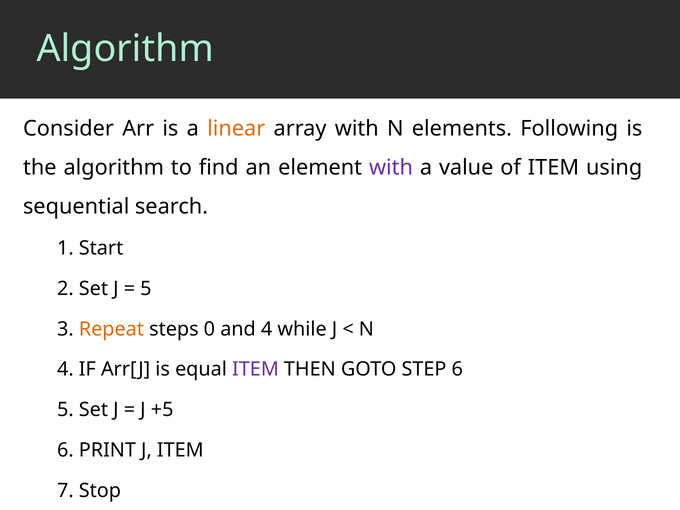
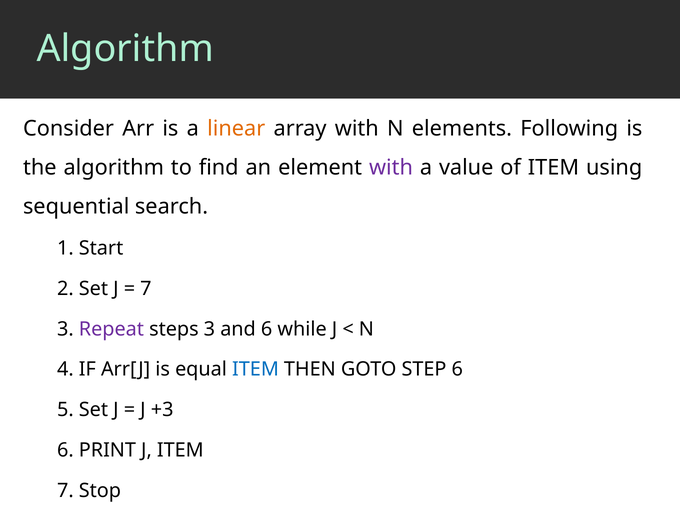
5: 5 -> 7 (146, 289)
Repeat colour: orange -> purple (111, 329)
steps 0: 0 -> 3 (209, 329)
and 4: 4 -> 6 (267, 329)
ITEM colour: purple -> blue (255, 369)
+5: +5 -> +3 (162, 410)
